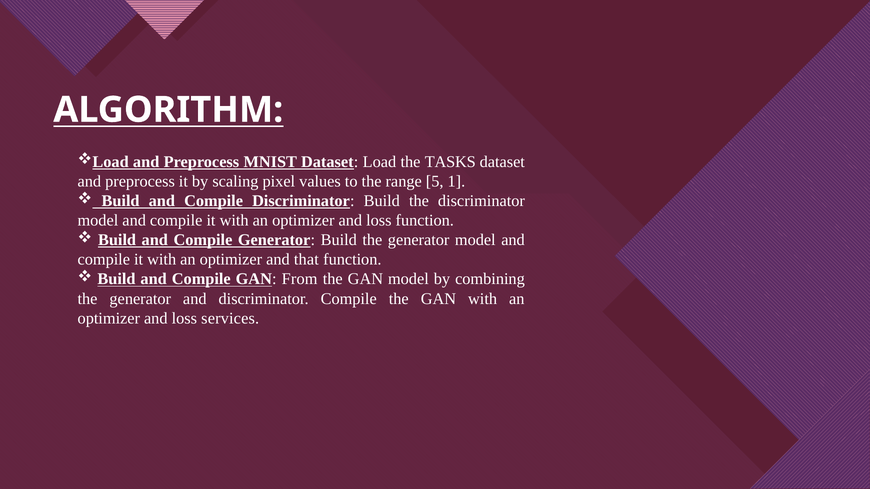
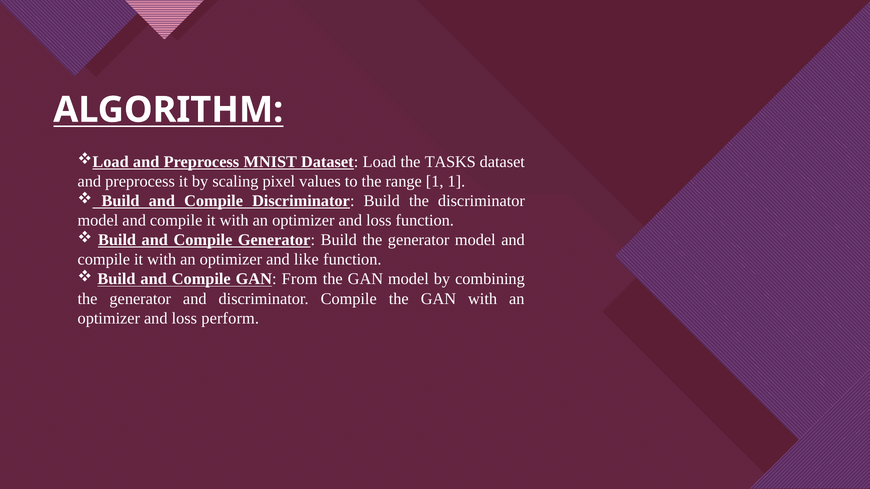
range 5: 5 -> 1 (435, 181)
that: that -> like (306, 260)
services: services -> perform (230, 318)
